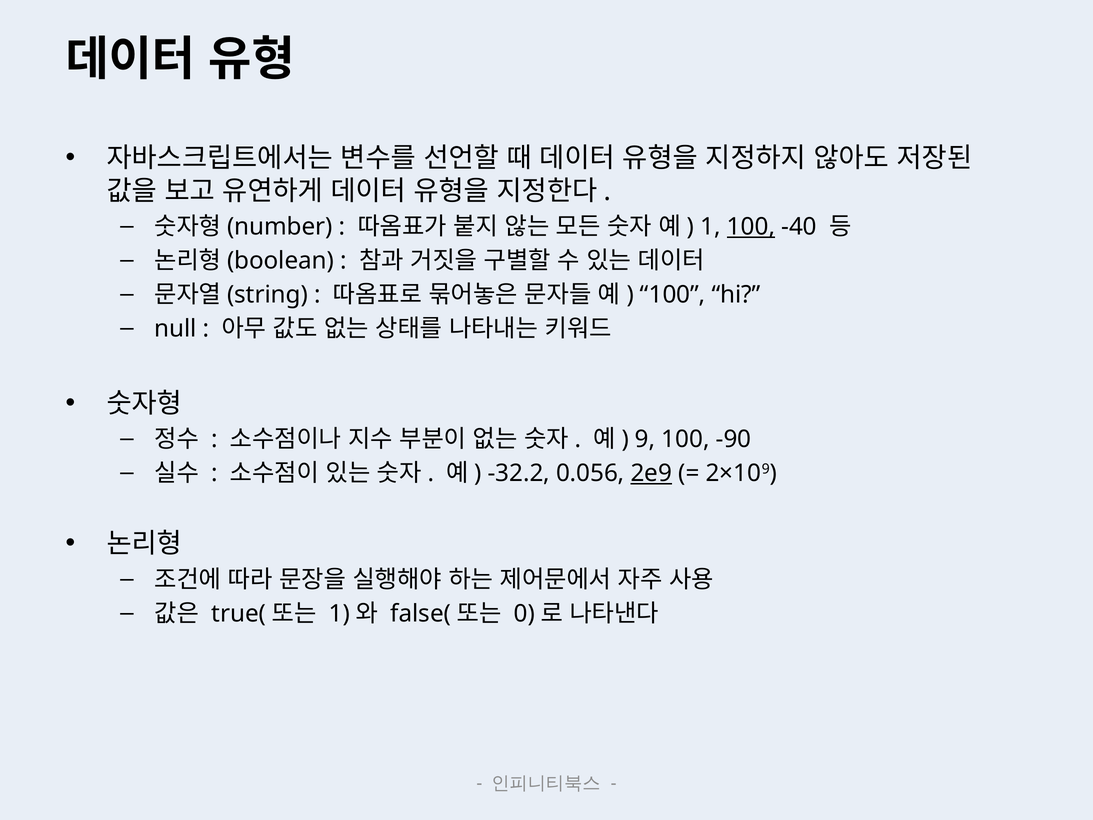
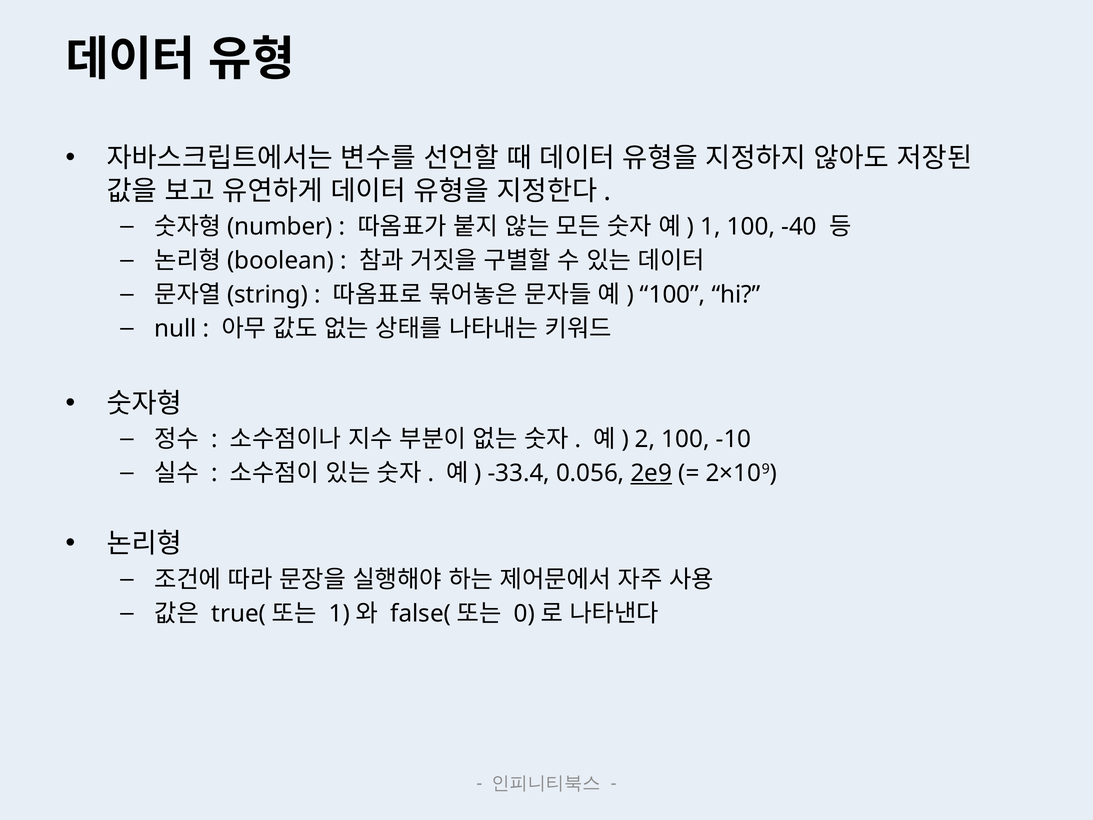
100 underline: present -> none (751, 227)
9: 9 -> 2 (645, 439)
-90: -90 -> -10 (734, 439)
-32.2: -32.2 -> -33.4 (519, 473)
